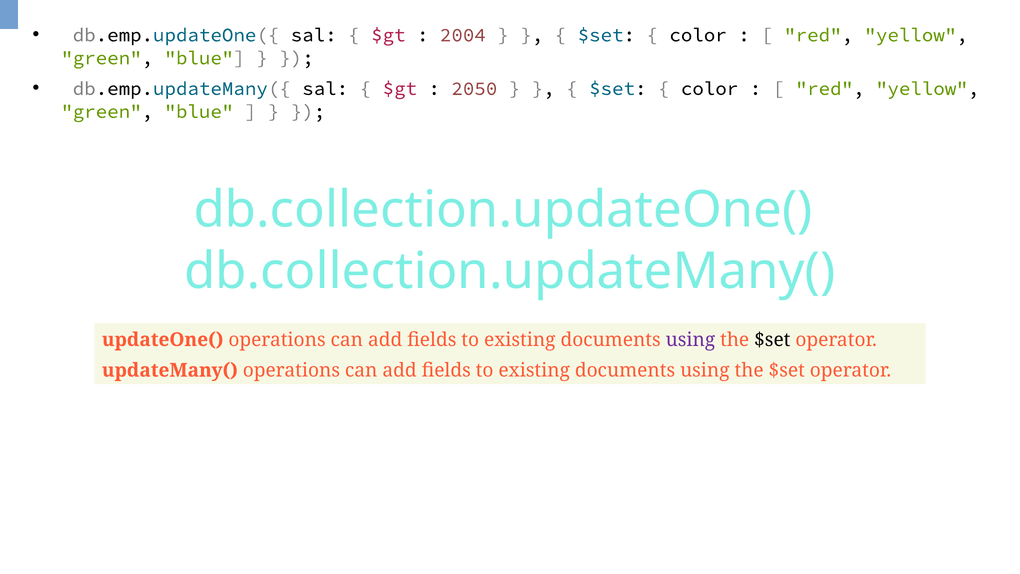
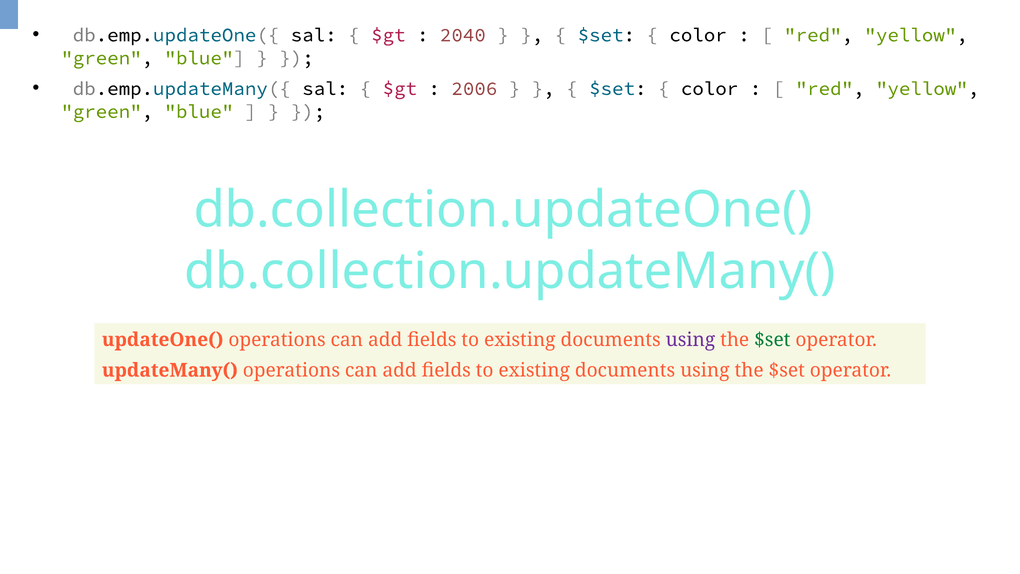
2004: 2004 -> 2040 (463, 35)
2050: 2050 -> 2006 (474, 89)
$set colour: black -> green (772, 340)
